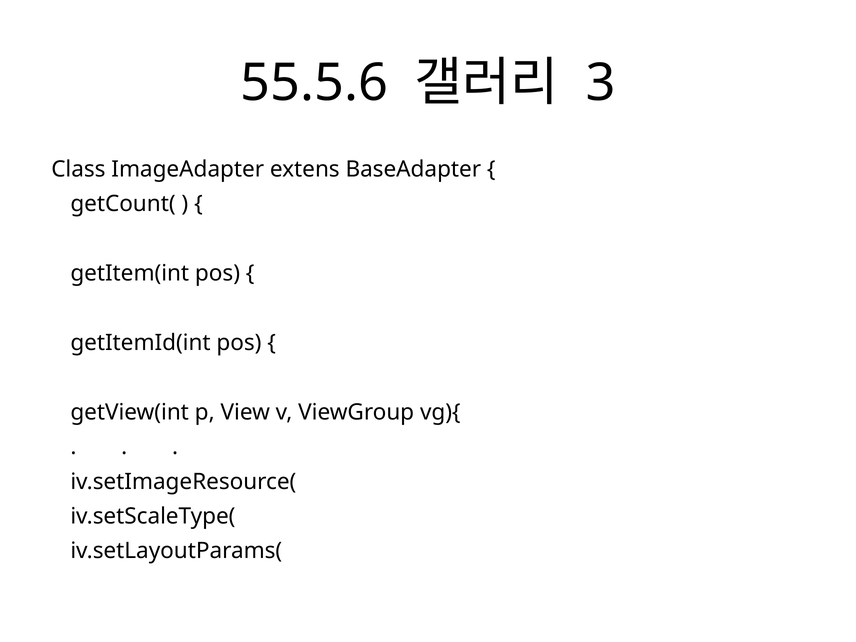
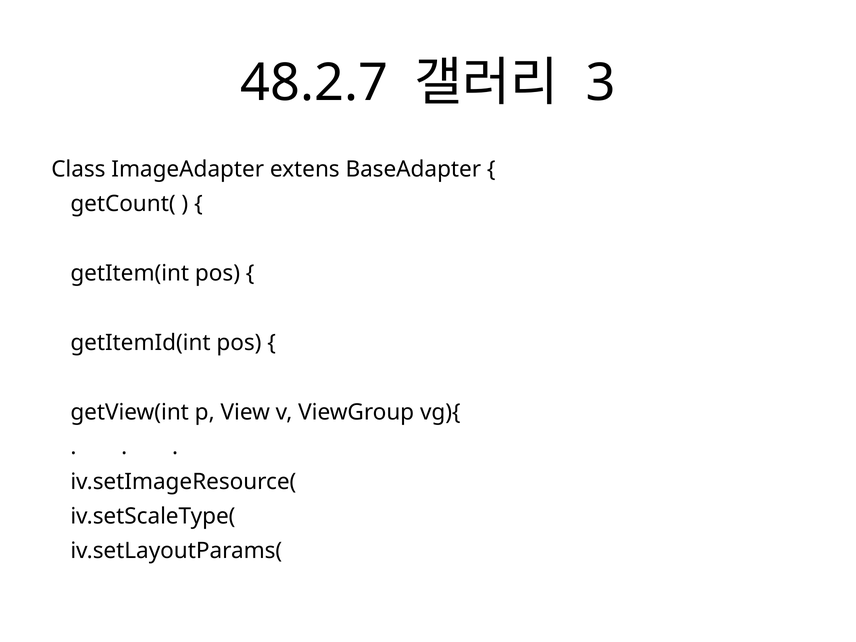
55.5.6: 55.5.6 -> 48.2.7 (314, 83)
